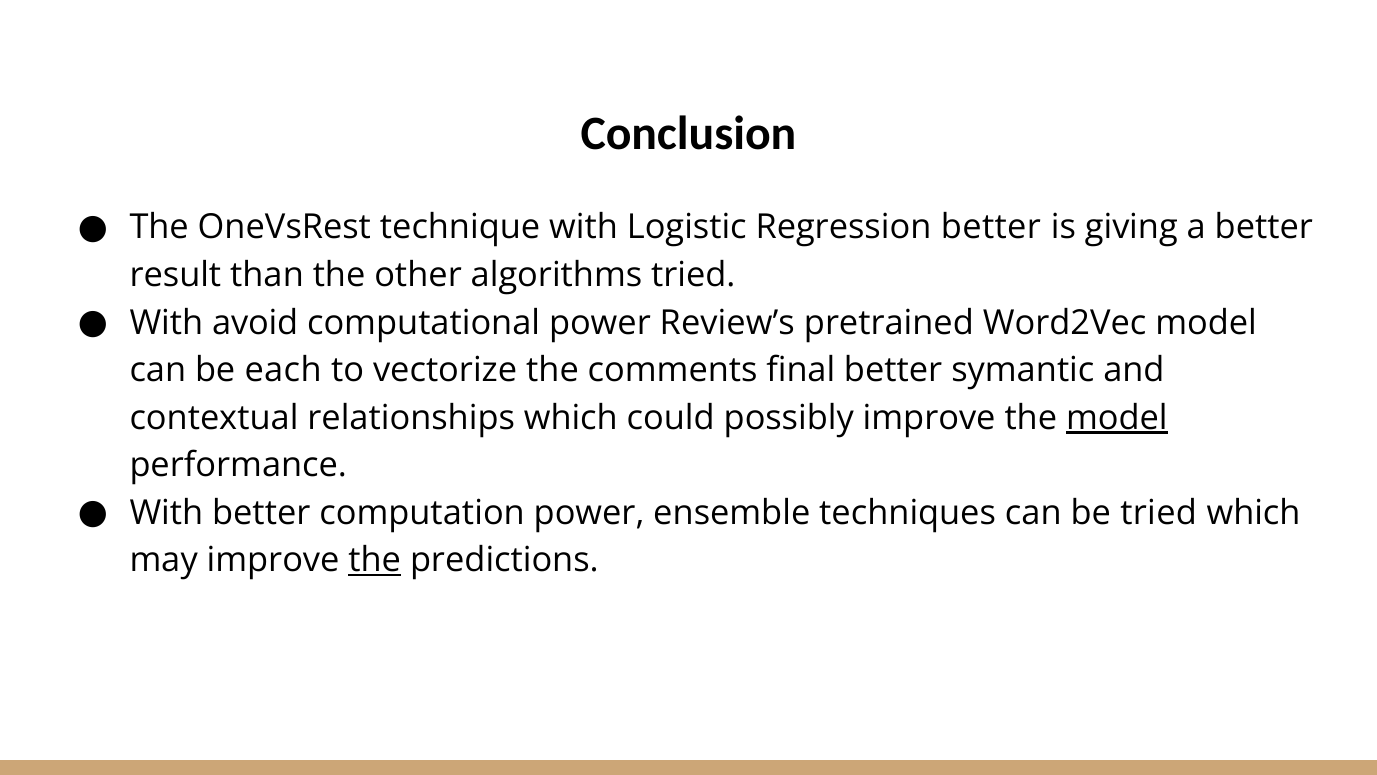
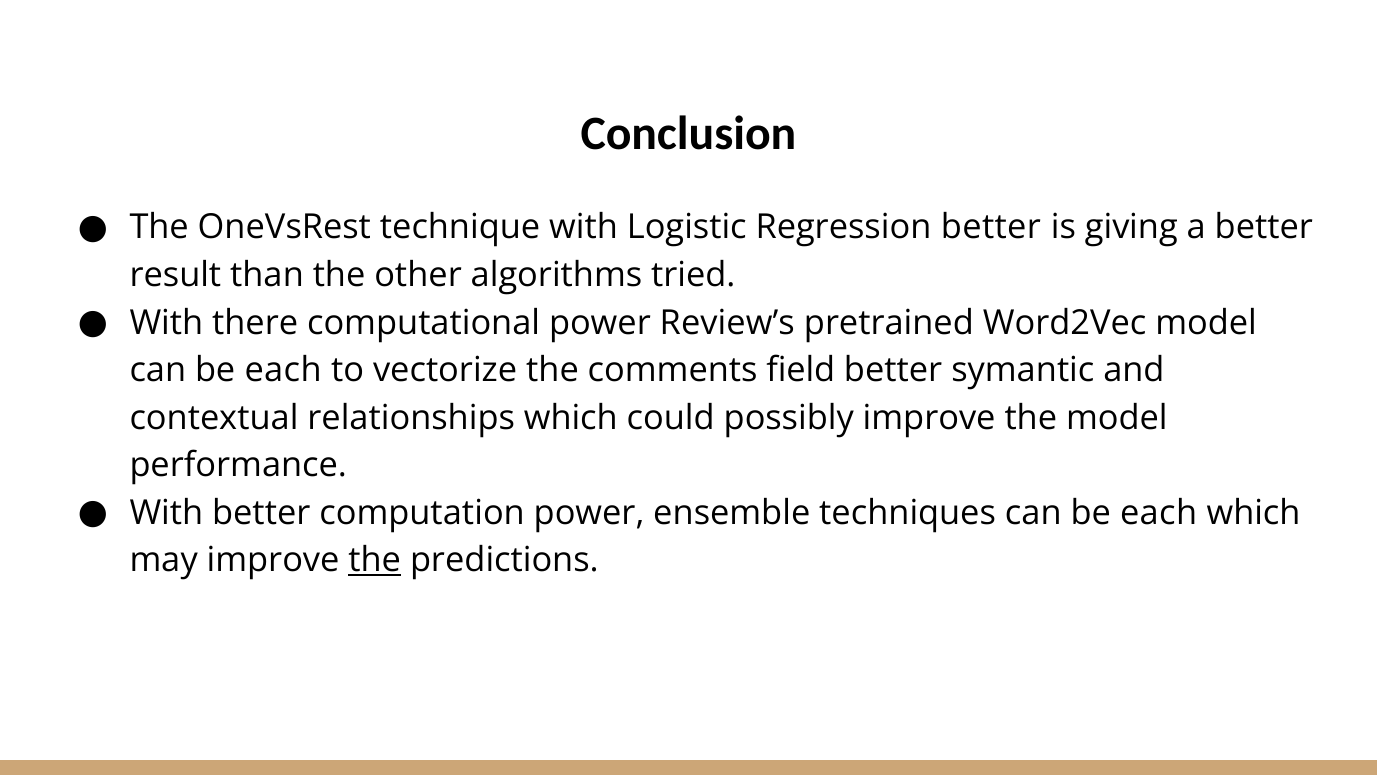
avoid: avoid -> there (255, 322)
final: final -> field (801, 370)
model underline: present -> none (1117, 417)
techniques can be tried: tried -> each (1159, 512)
